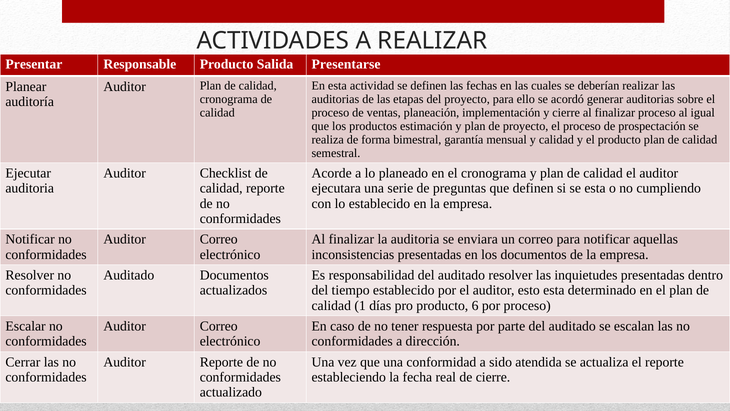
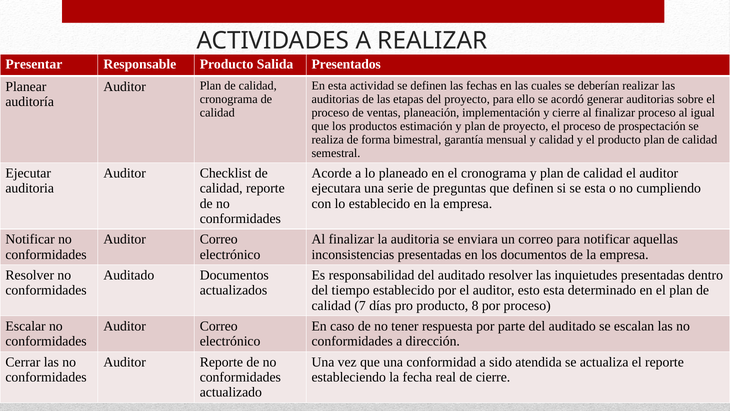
Presentarse: Presentarse -> Presentados (346, 64)
1: 1 -> 7 (360, 305)
6: 6 -> 8 (475, 305)
